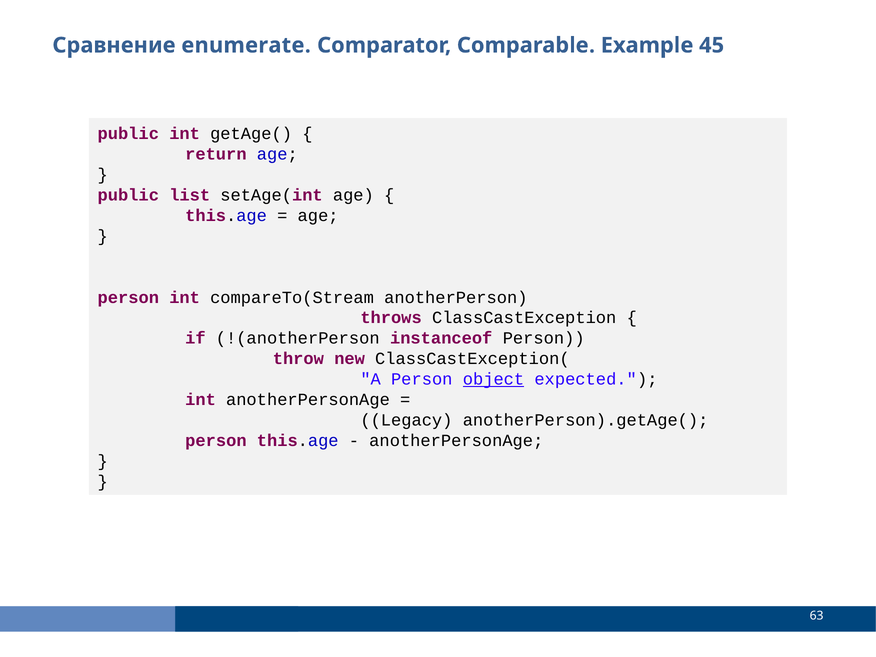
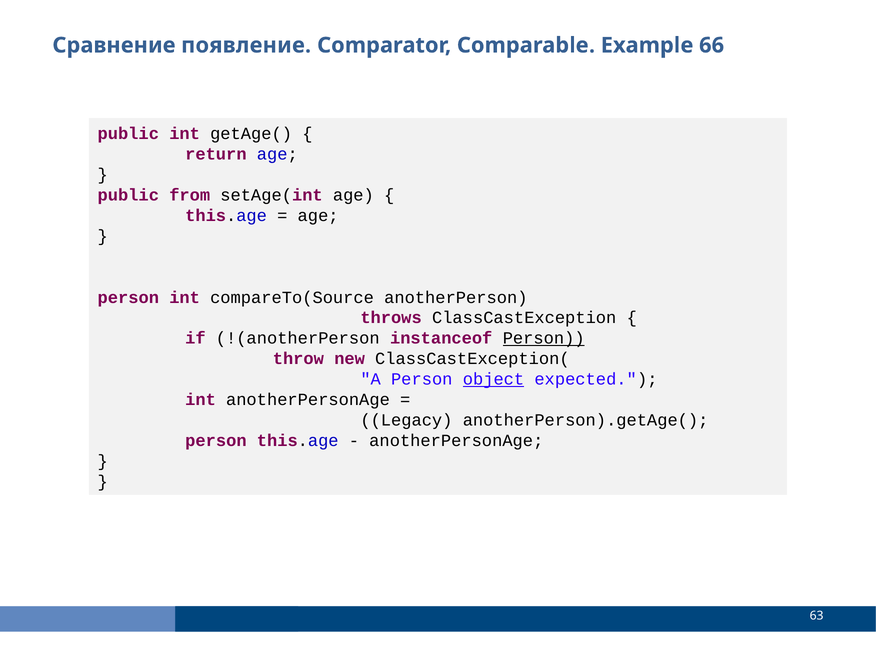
enumerate: enumerate -> появление (246, 45)
45: 45 -> 66 (712, 45)
list: list -> from (190, 195)
compareTo(Stream: compareTo(Stream -> compareTo(Source (292, 297)
Person underline: none -> present (544, 338)
